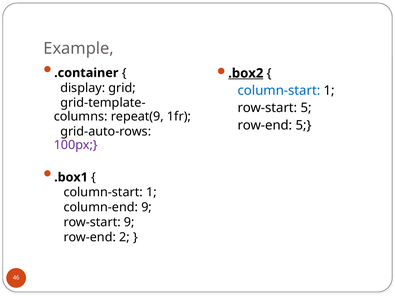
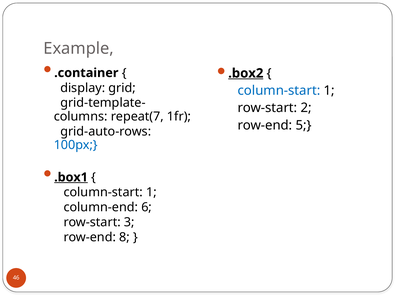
row-start 5: 5 -> 2 (306, 108)
repeat(9: repeat(9 -> repeat(7 (137, 117)
100px colour: purple -> blue (76, 145)
.box1 underline: none -> present (71, 177)
column-end 9: 9 -> 6 (147, 207)
row-start 9: 9 -> 3 (129, 222)
2: 2 -> 8 (124, 237)
